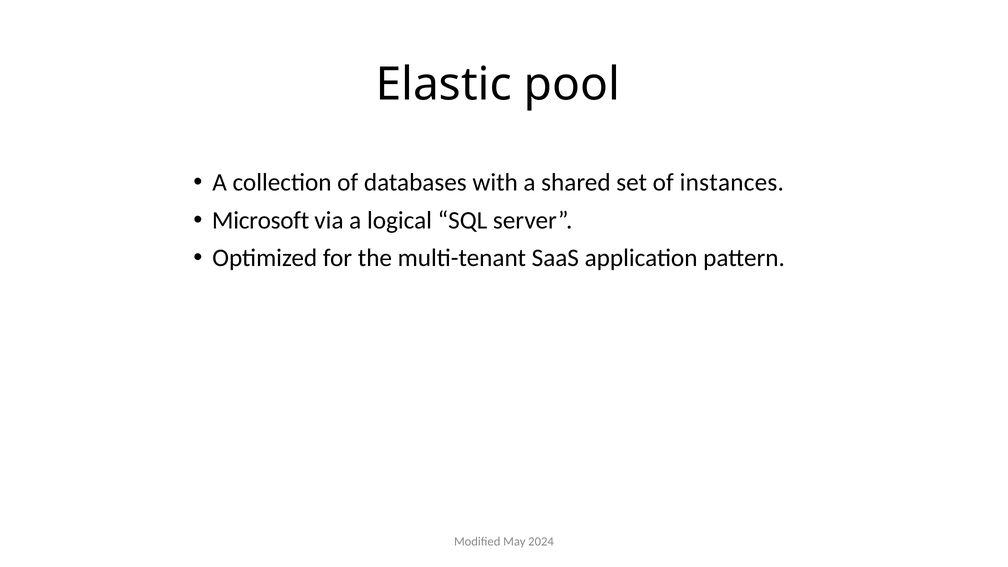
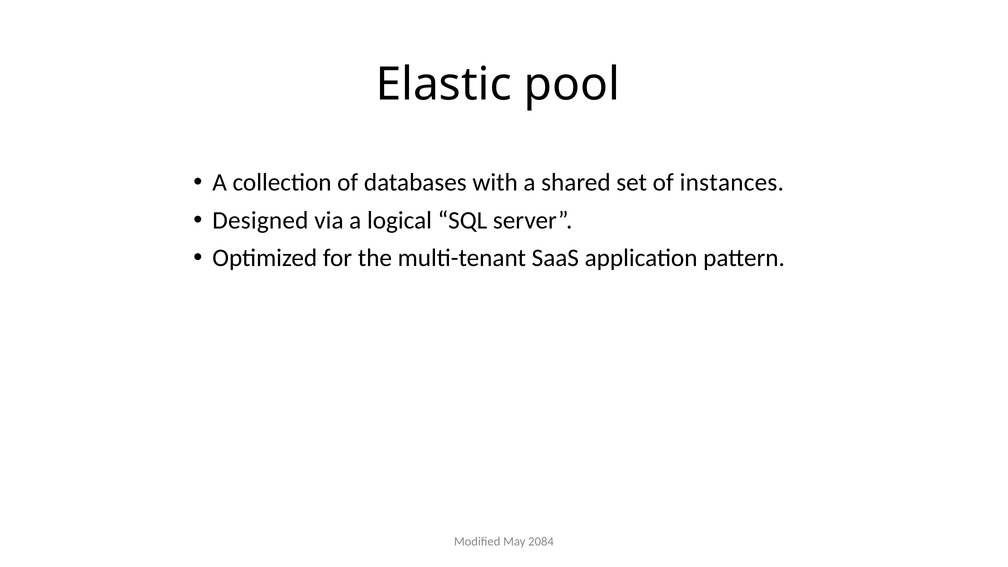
Microsoft: Microsoft -> Designed (260, 220)
2024: 2024 -> 2084 (541, 541)
